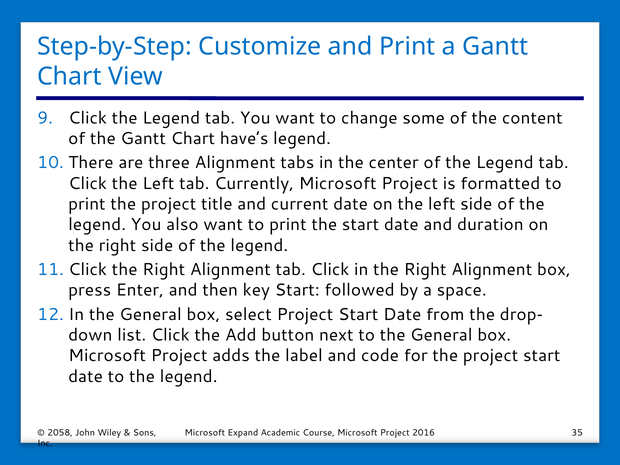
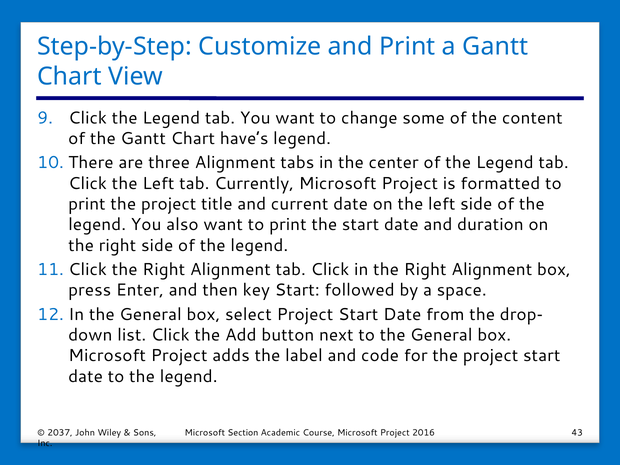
2058: 2058 -> 2037 (60, 433)
Expand: Expand -> Section (243, 433)
35: 35 -> 43 (577, 433)
